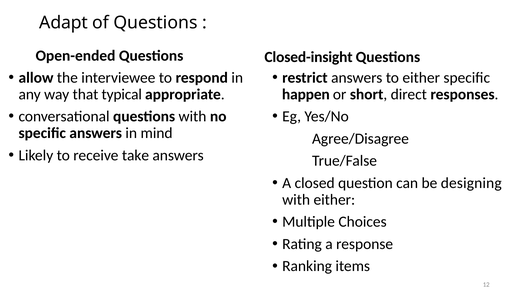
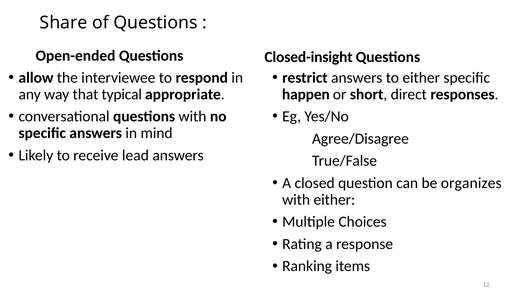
Adapt: Adapt -> Share (64, 23)
take: take -> lead (135, 155)
designing: designing -> organizes (471, 183)
